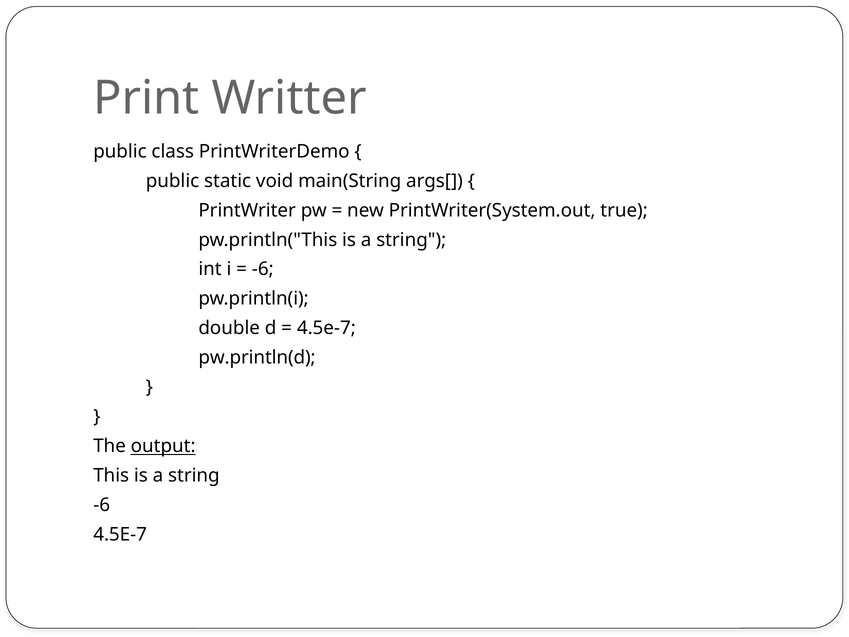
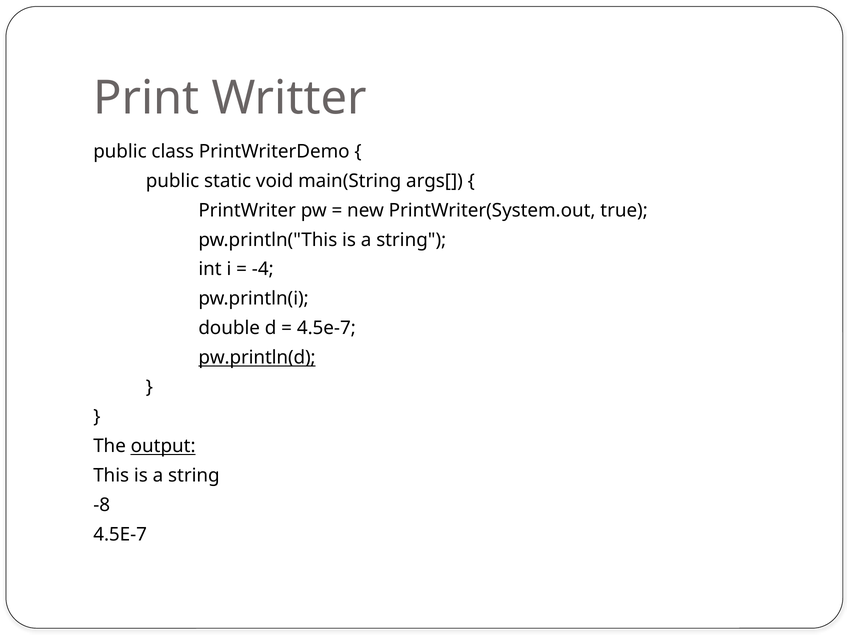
-6: -6 -> -4 (263, 269)
pw.println(d underline: none -> present (257, 358)
-6: -6 -> -8 (102, 505)
